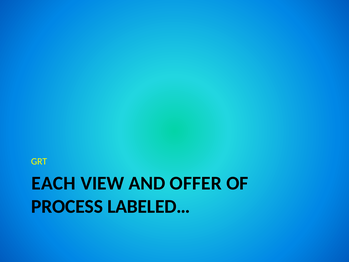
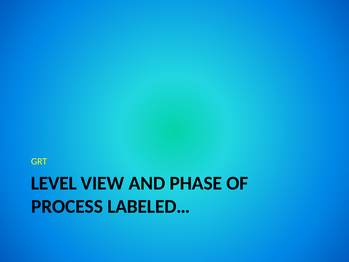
EACH: EACH -> LEVEL (54, 183)
OFFER: OFFER -> PHASE (196, 183)
